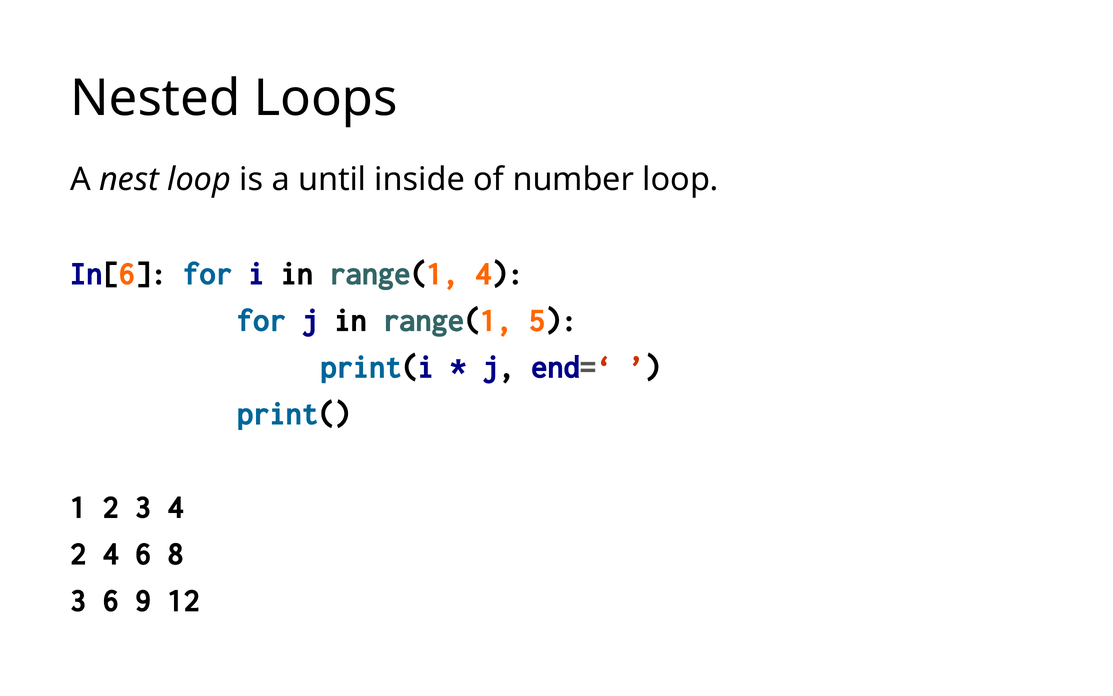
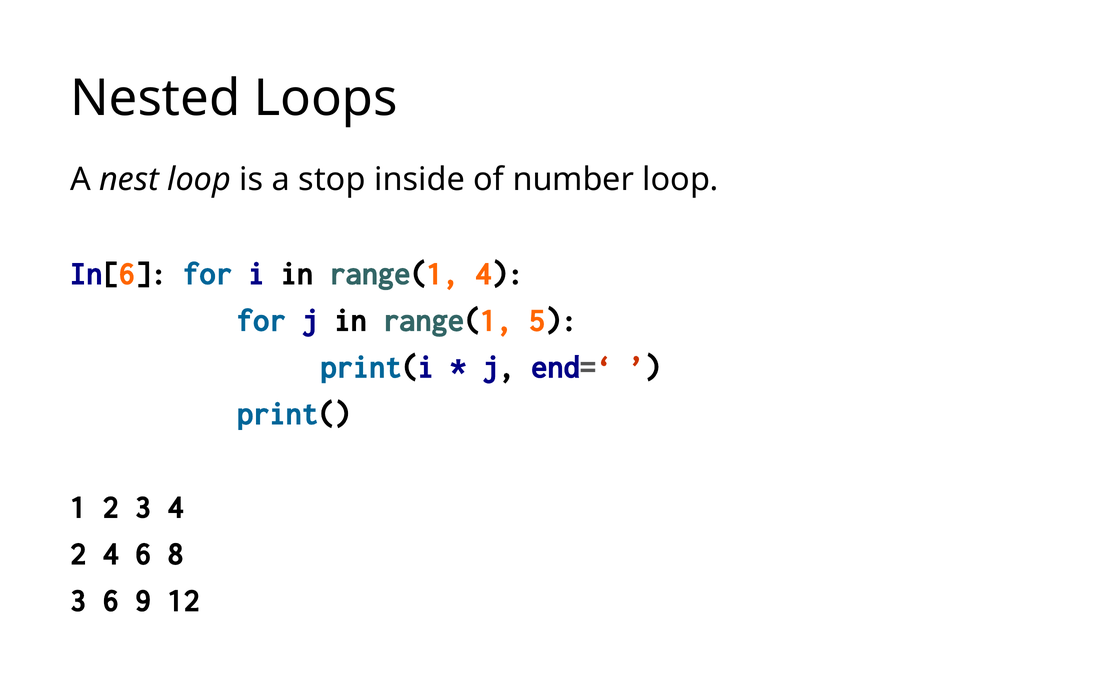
until: until -> stop (332, 180)
